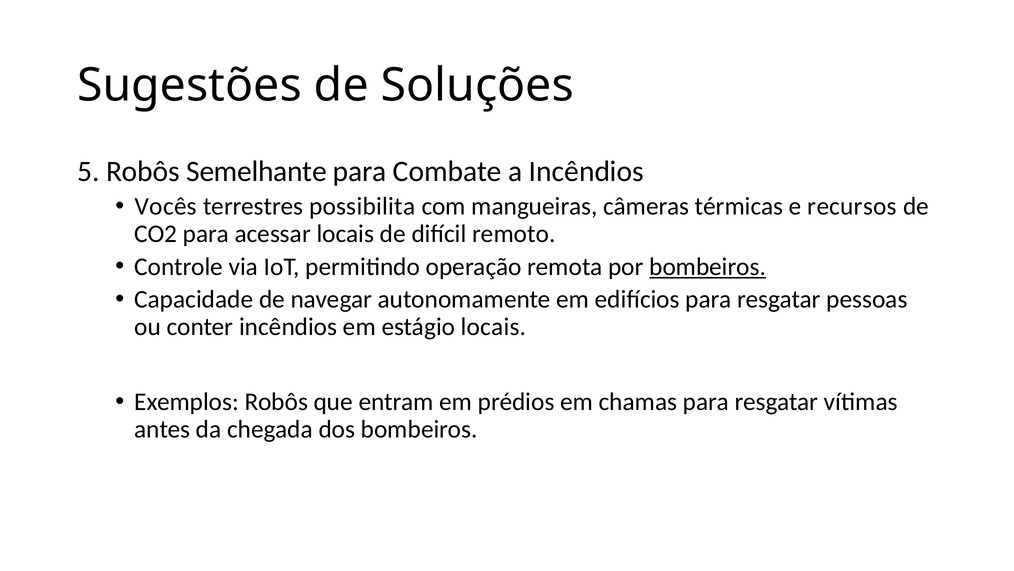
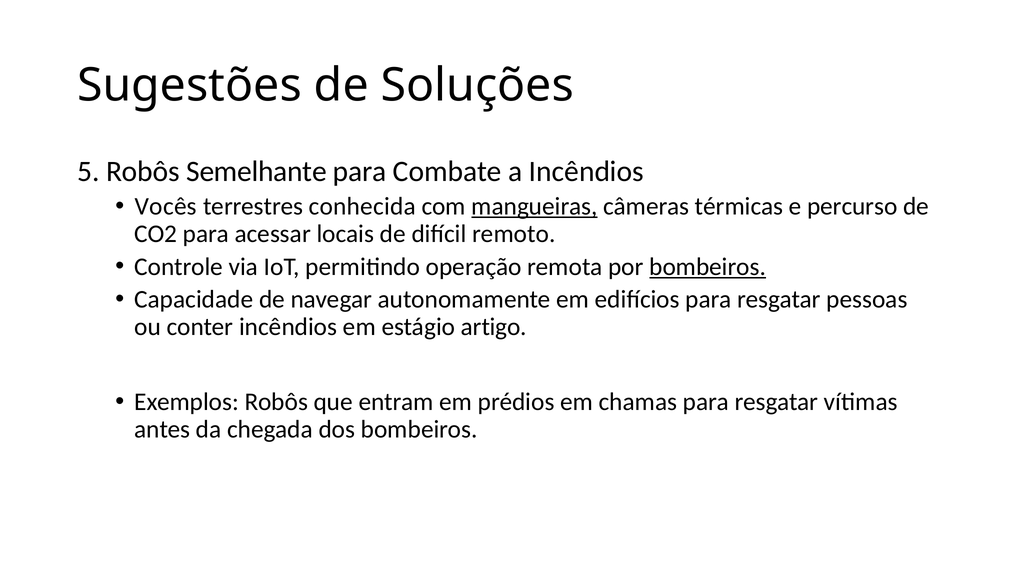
possibilita: possibilita -> conhecida (362, 206)
mangueiras underline: none -> present (535, 206)
recursos: recursos -> percurso (852, 206)
estágio locais: locais -> artigo (494, 326)
